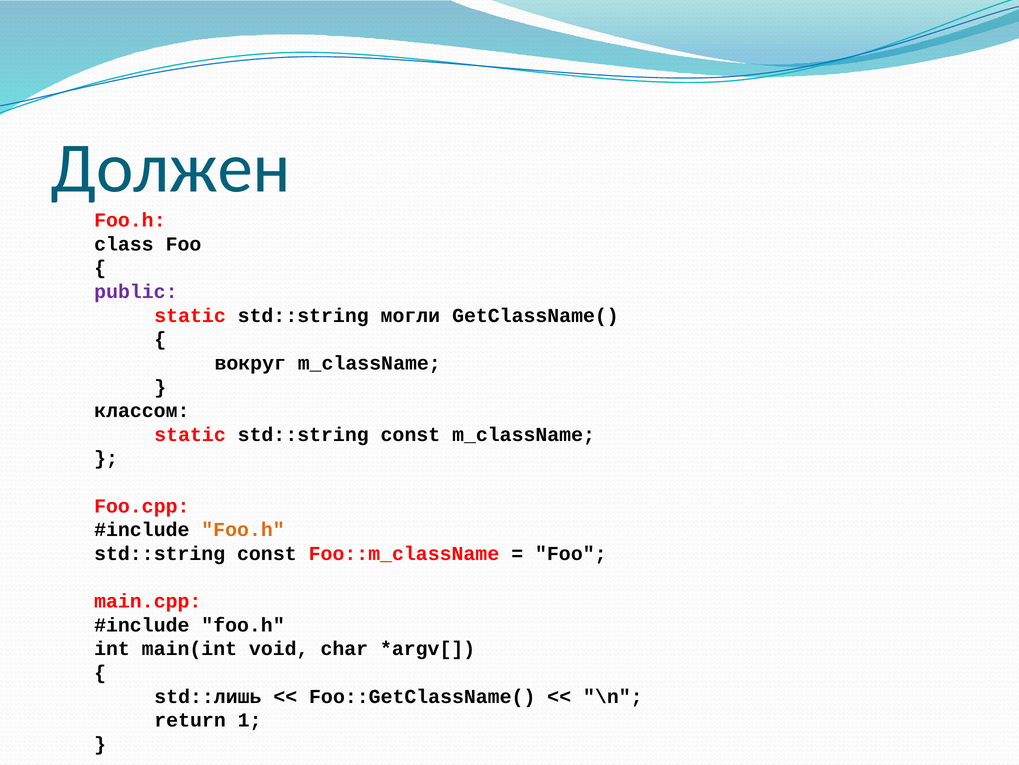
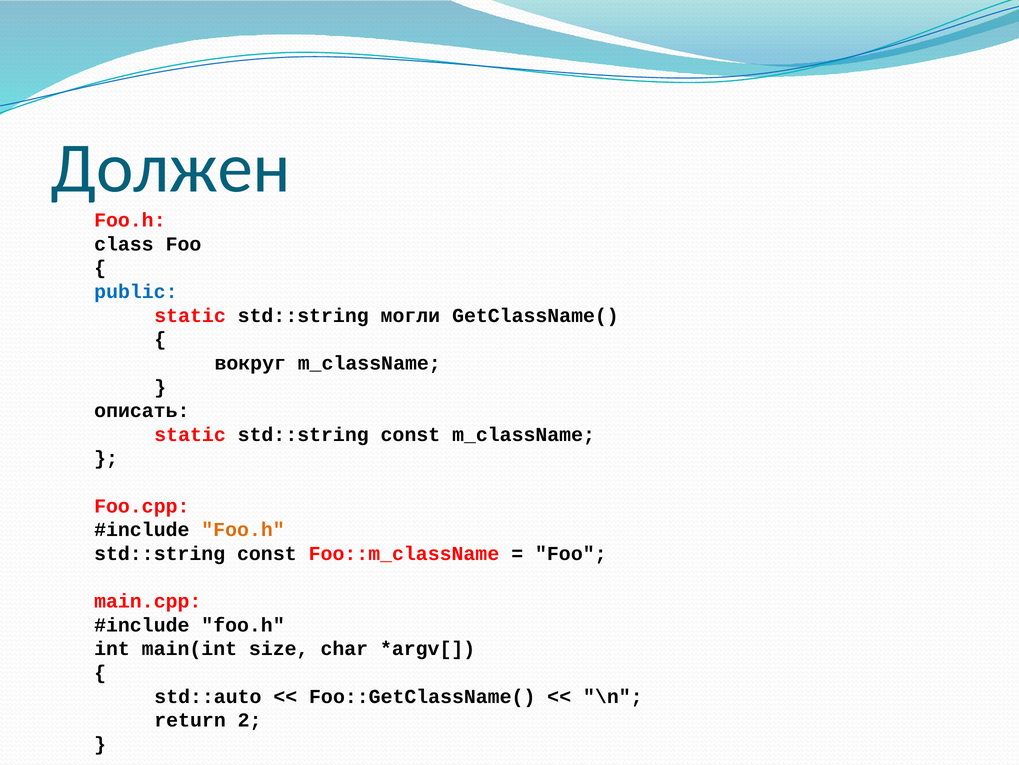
public colour: purple -> blue (136, 291)
классом: классом -> описать (142, 410)
void: void -> size (279, 648)
std::лишь: std::лишь -> std::auto (208, 696)
1: 1 -> 2 (250, 720)
